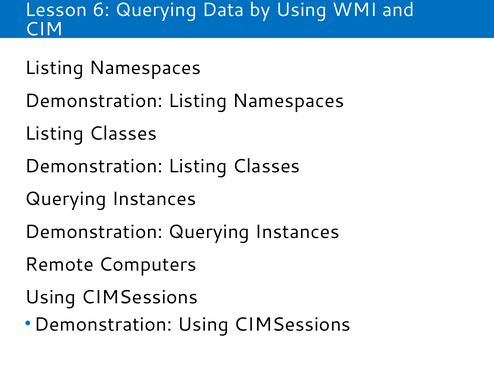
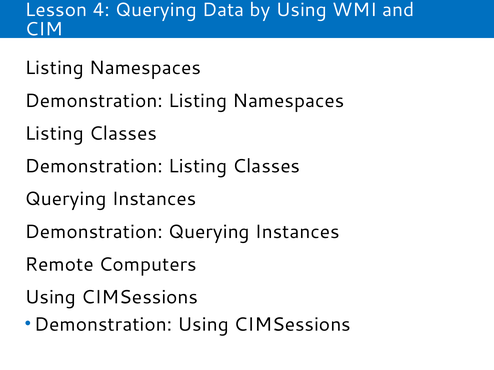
6: 6 -> 4 (101, 10)
